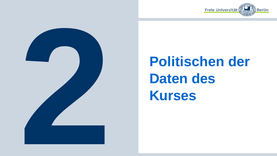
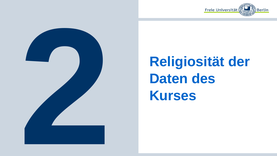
Politischen: Politischen -> Religiosität (187, 62)
